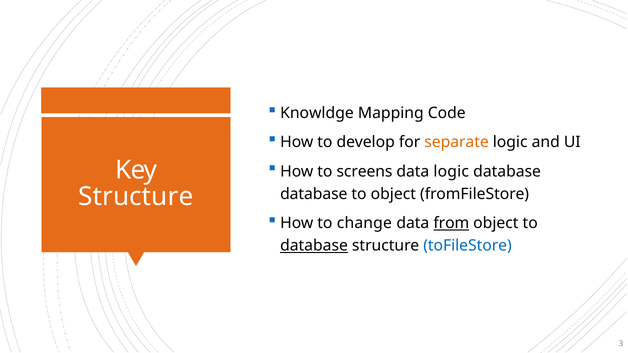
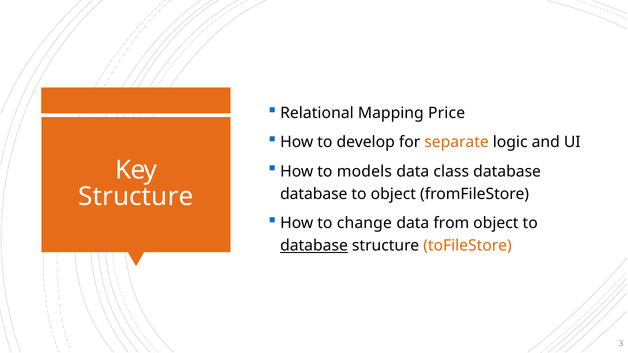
Knowldge: Knowldge -> Relational (317, 113)
Code: Code -> Price (447, 113)
screens: screens -> models (364, 171)
data logic: logic -> class (451, 171)
from underline: present -> none (451, 223)
toFileStore colour: blue -> orange (468, 246)
